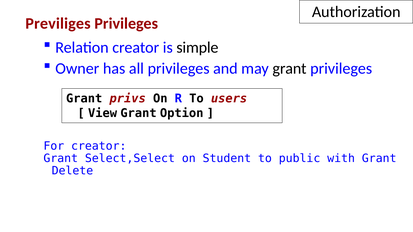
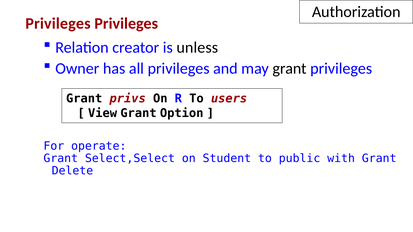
Previliges: Previliges -> Privileges (58, 24)
simple: simple -> unless (197, 48)
For creator: creator -> operate (99, 146)
